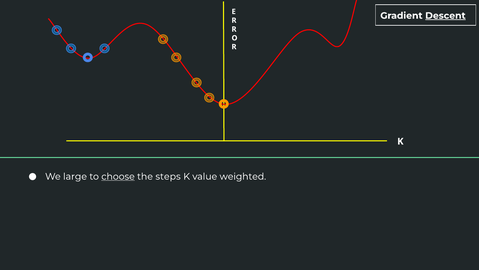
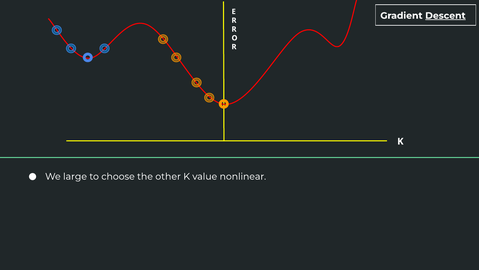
choose underline: present -> none (118, 176)
steps: steps -> other (168, 176)
weighted: weighted -> nonlinear (243, 176)
